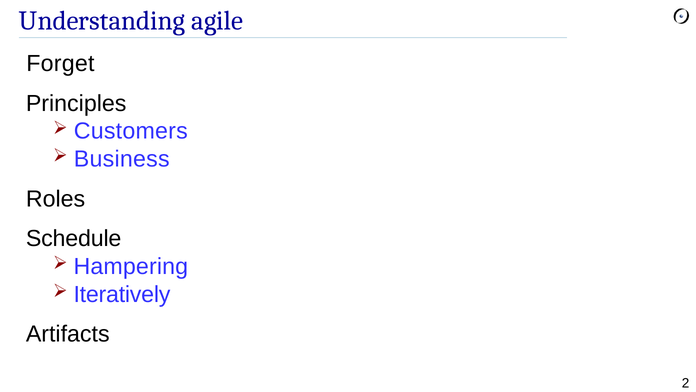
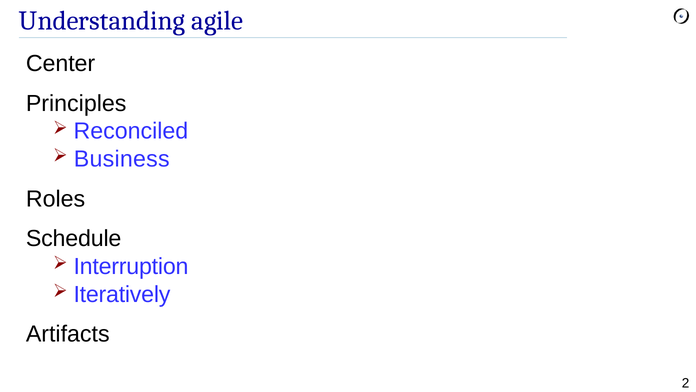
Forget: Forget -> Center (61, 64)
Customers: Customers -> Reconciled (131, 131)
Hampering: Hampering -> Interruption (131, 266)
